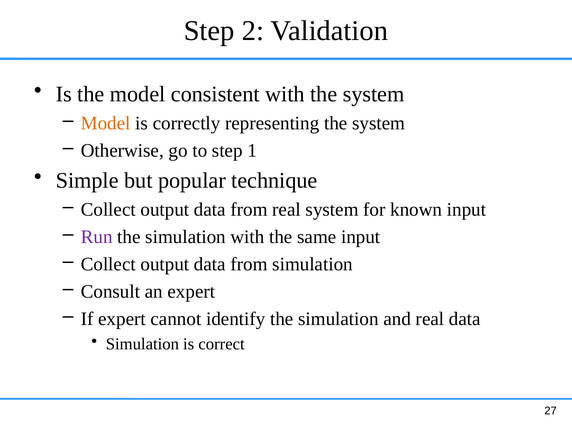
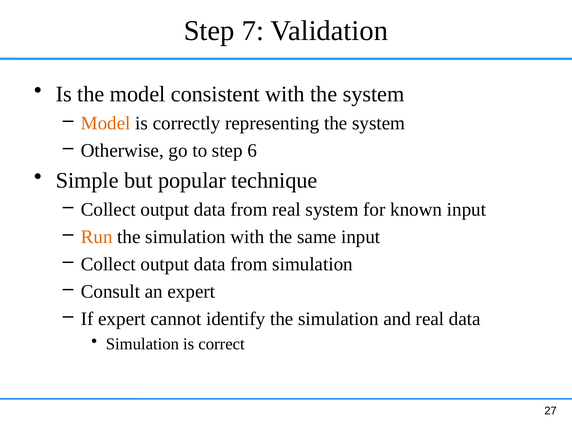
2: 2 -> 7 (253, 31)
1: 1 -> 6 (252, 150)
Run colour: purple -> orange (97, 237)
